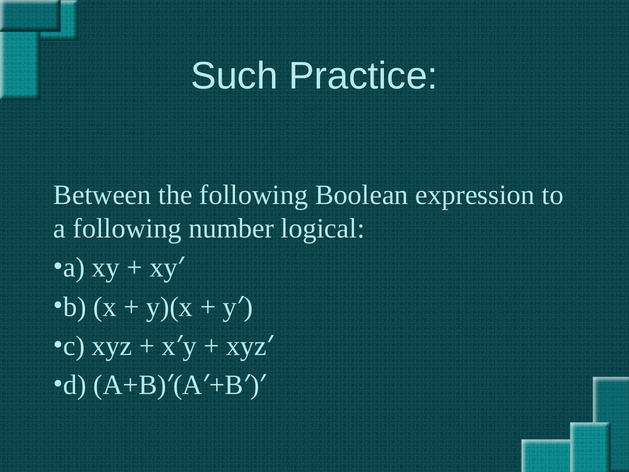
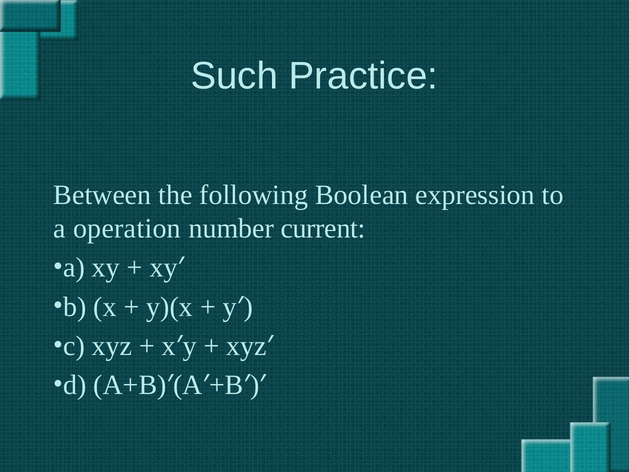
a following: following -> operation (127, 228)
logical: logical -> current (323, 228)
